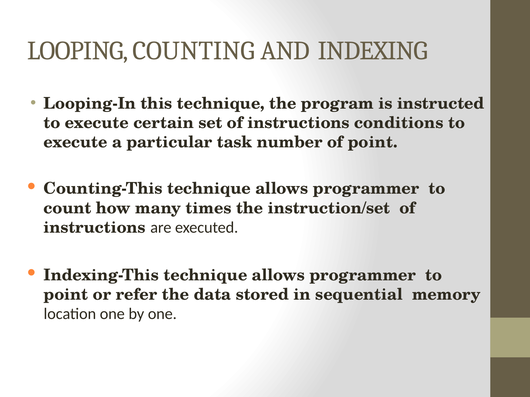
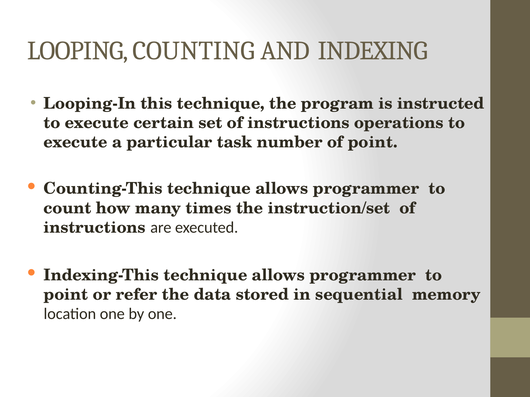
conditions: conditions -> operations (399, 123)
